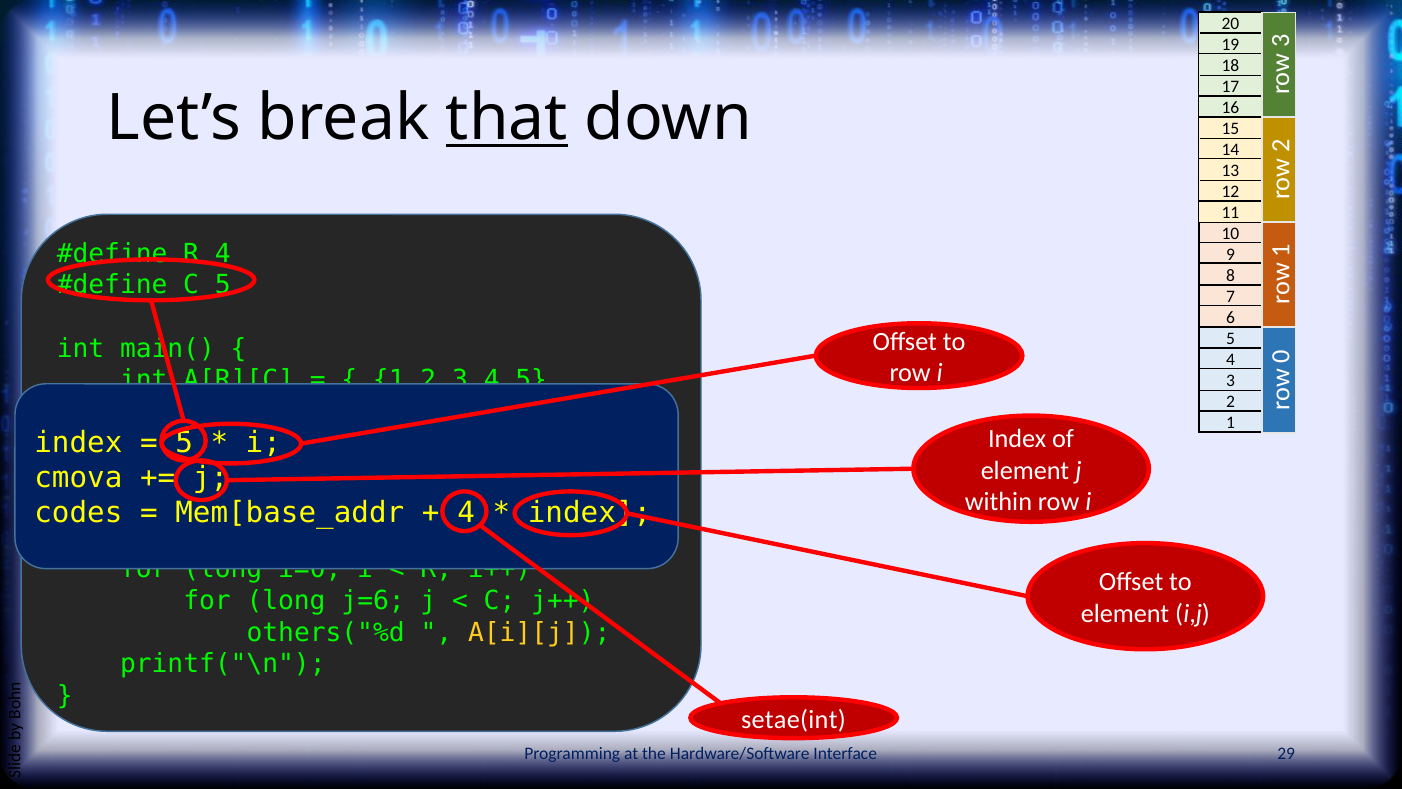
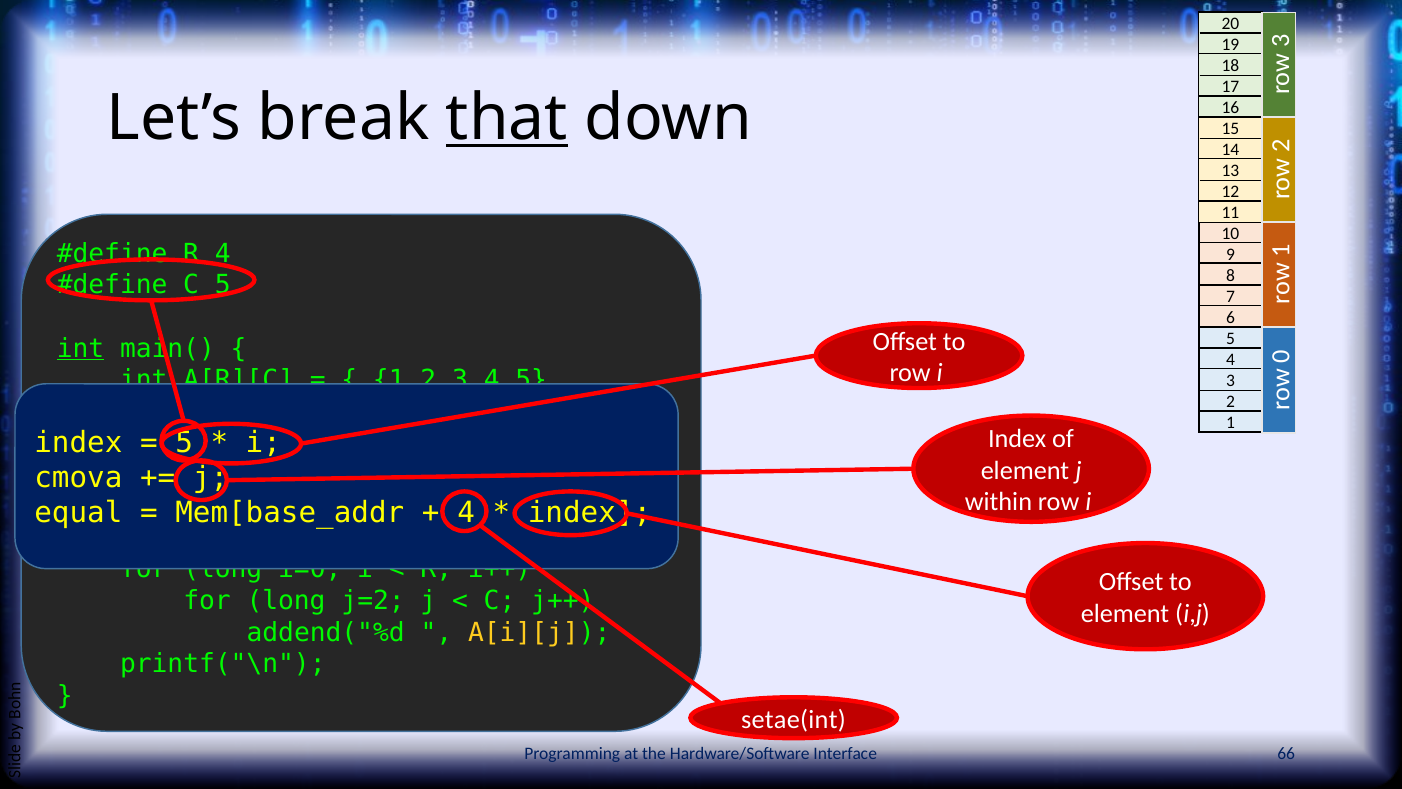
int underline: none -> present (80, 348)
codes: codes -> equal (78, 513)
j=6: j=6 -> j=2 (373, 601)
others("%d: others("%d -> addend("%d (326, 632)
29: 29 -> 66 (1286, 753)
